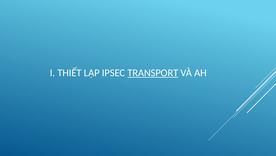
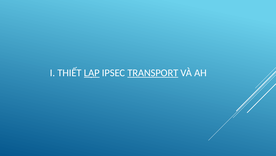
LẬP underline: none -> present (92, 73)
